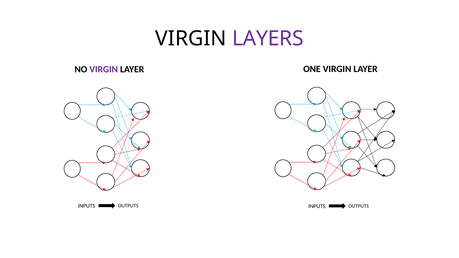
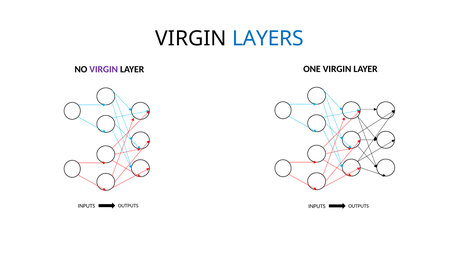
LAYERS colour: purple -> blue (268, 39)
